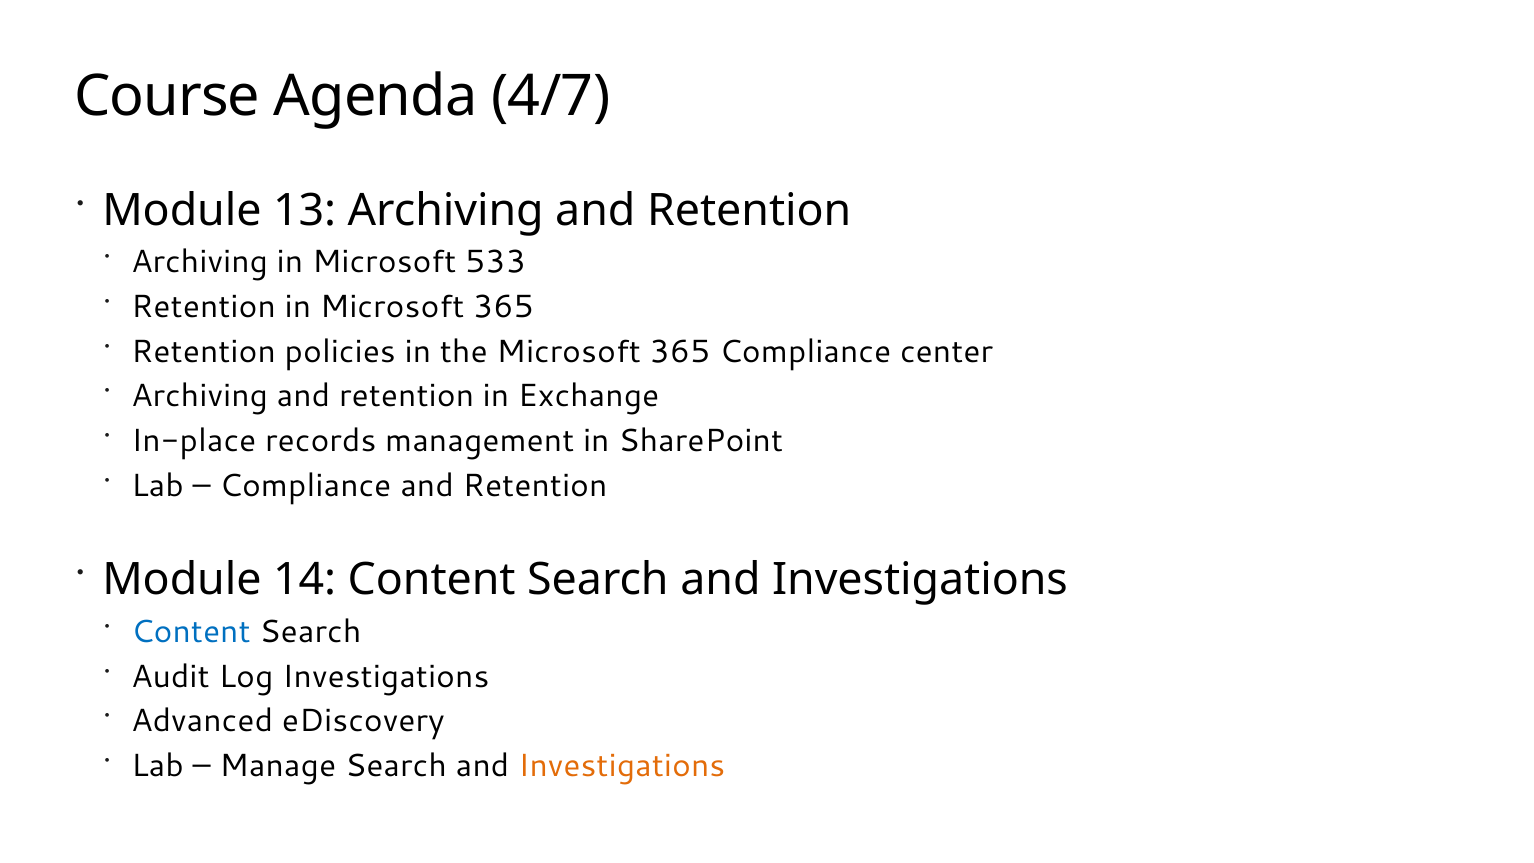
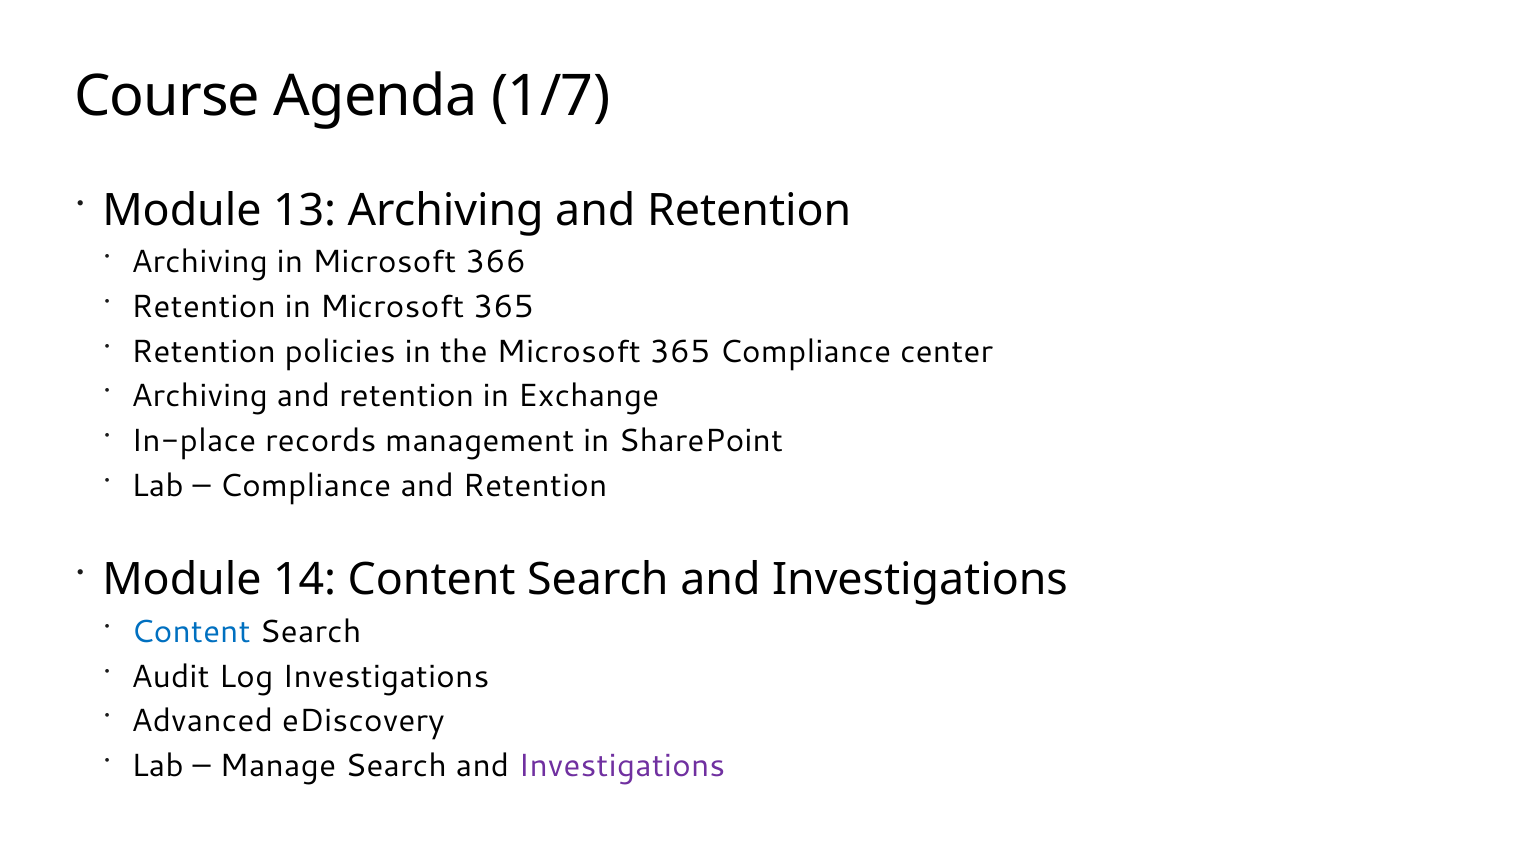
4/7: 4/7 -> 1/7 (551, 96)
533: 533 -> 366 (496, 262)
Investigations colour: orange -> purple (622, 766)
